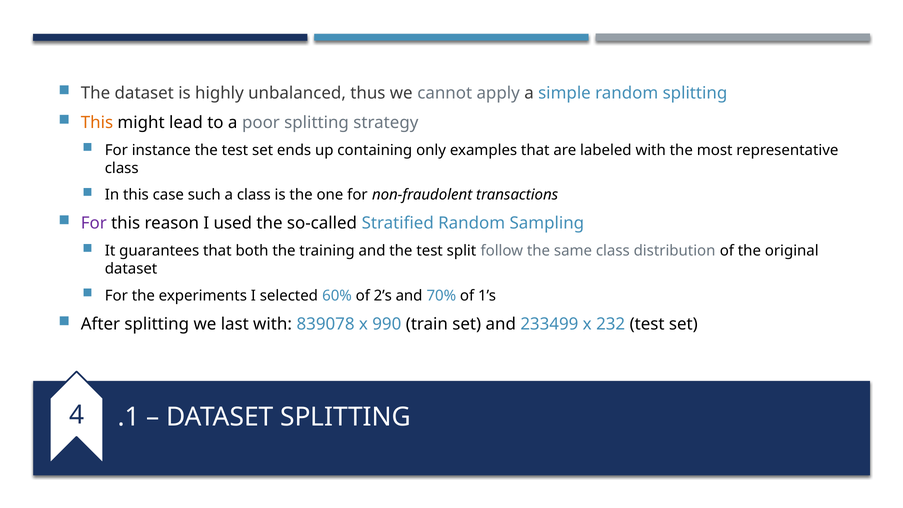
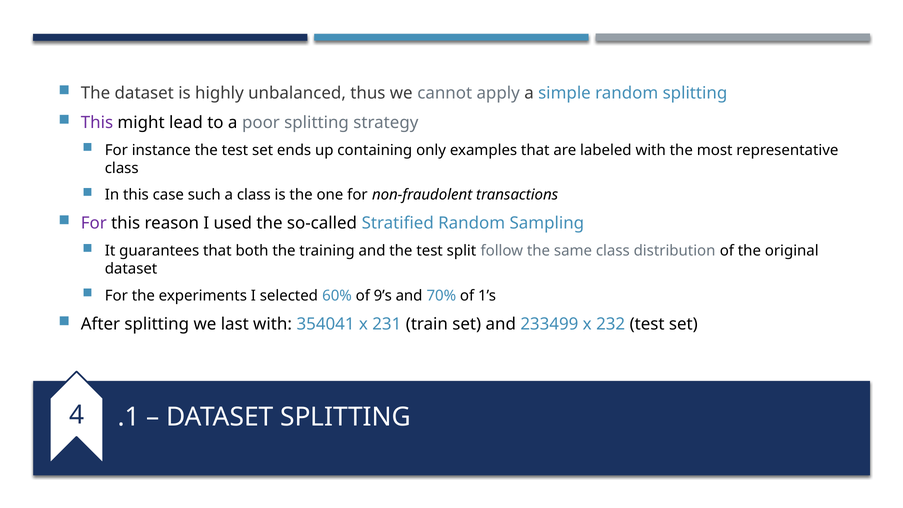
This colour: orange -> purple (97, 122)
2’s: 2’s -> 9’s (383, 296)
839078: 839078 -> 354041 (326, 324)
990: 990 -> 231 (387, 324)
